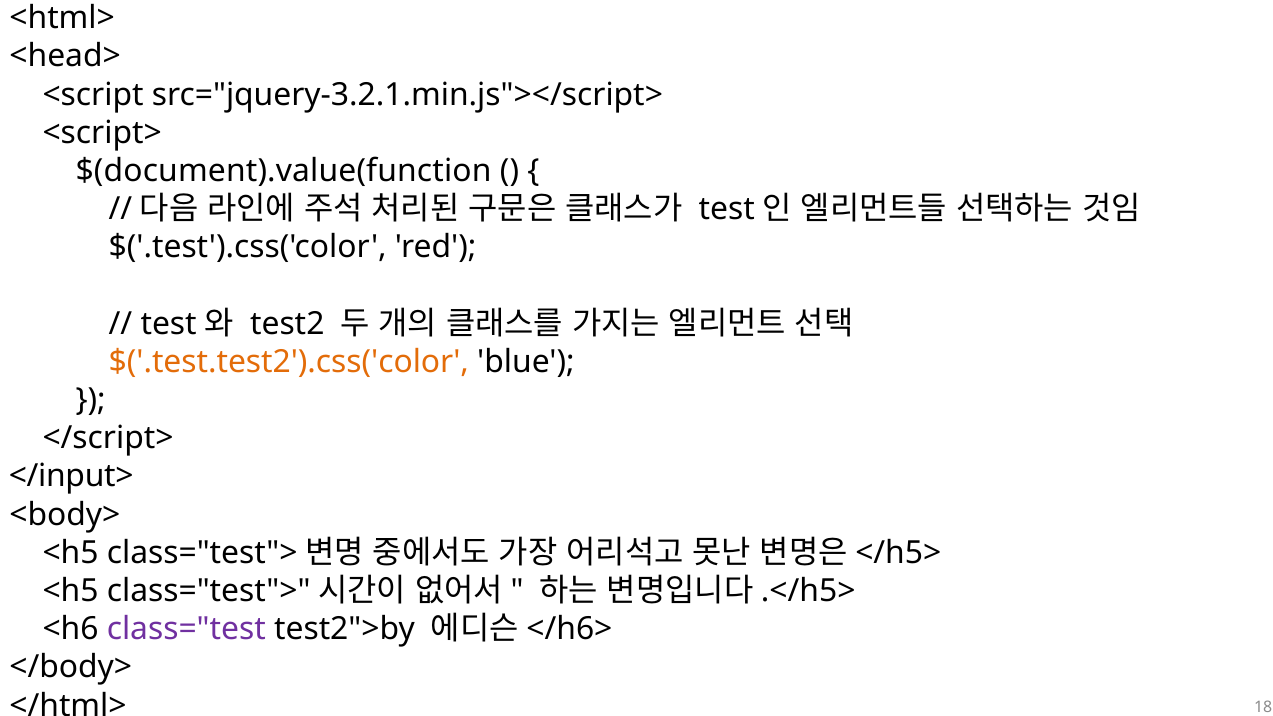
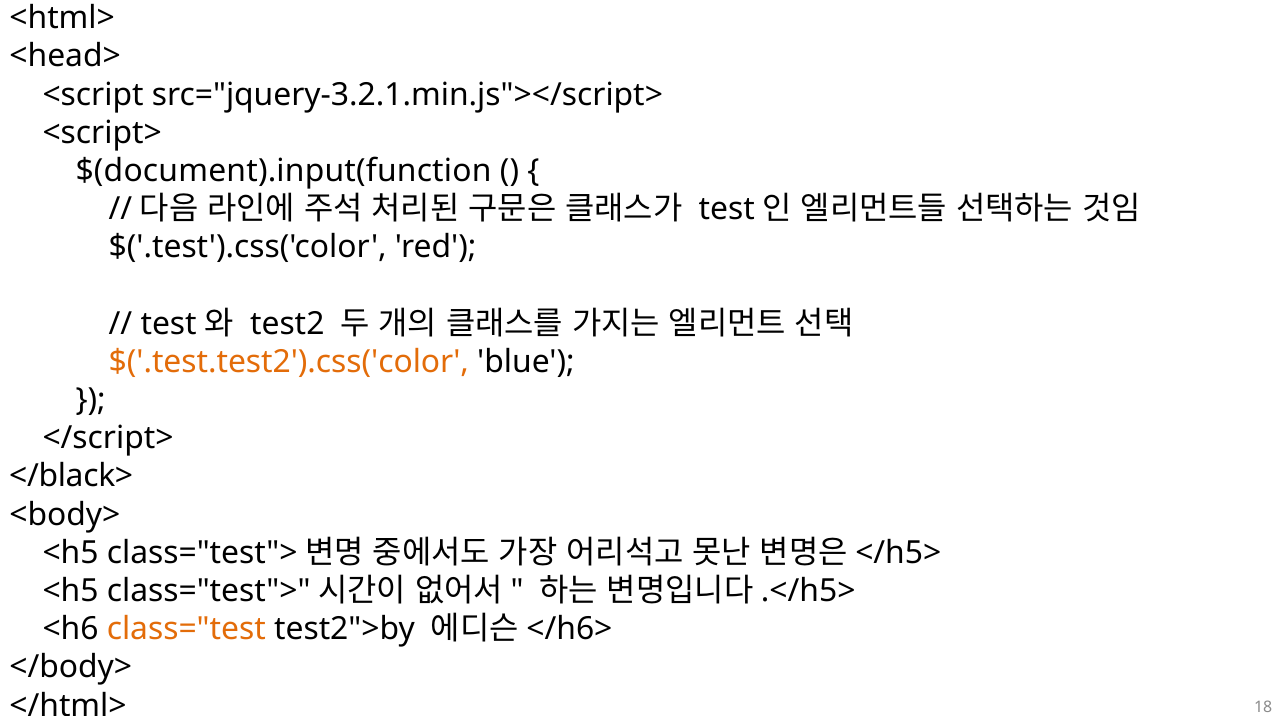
$(document).value(function: $(document).value(function -> $(document).input(function (284, 171)
</input>: </input> -> </black> (71, 476)
class="test colour: purple -> orange (186, 629)
